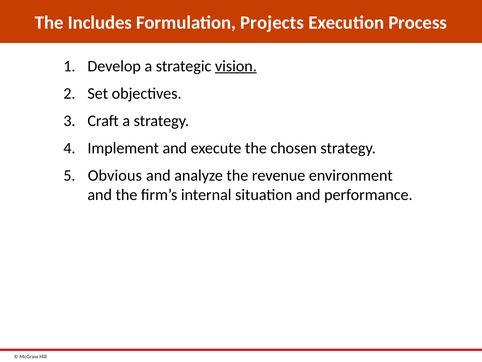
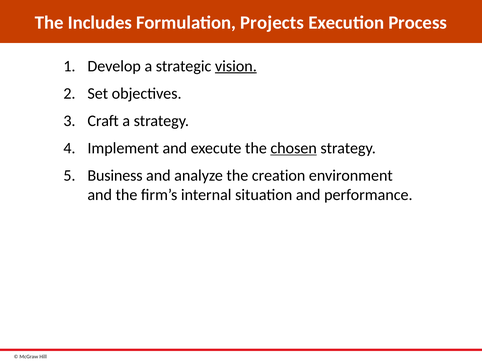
chosen underline: none -> present (294, 148)
Obvious: Obvious -> Business (115, 175)
revenue: revenue -> creation (279, 175)
